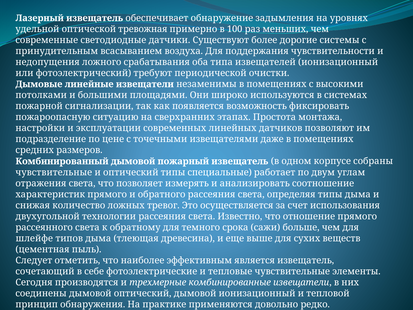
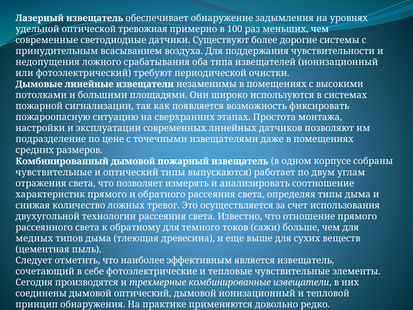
специальные: специальные -> выпускаются (220, 172)
срока: срока -> токов (235, 227)
шлейфе: шлейфе -> медных (34, 238)
